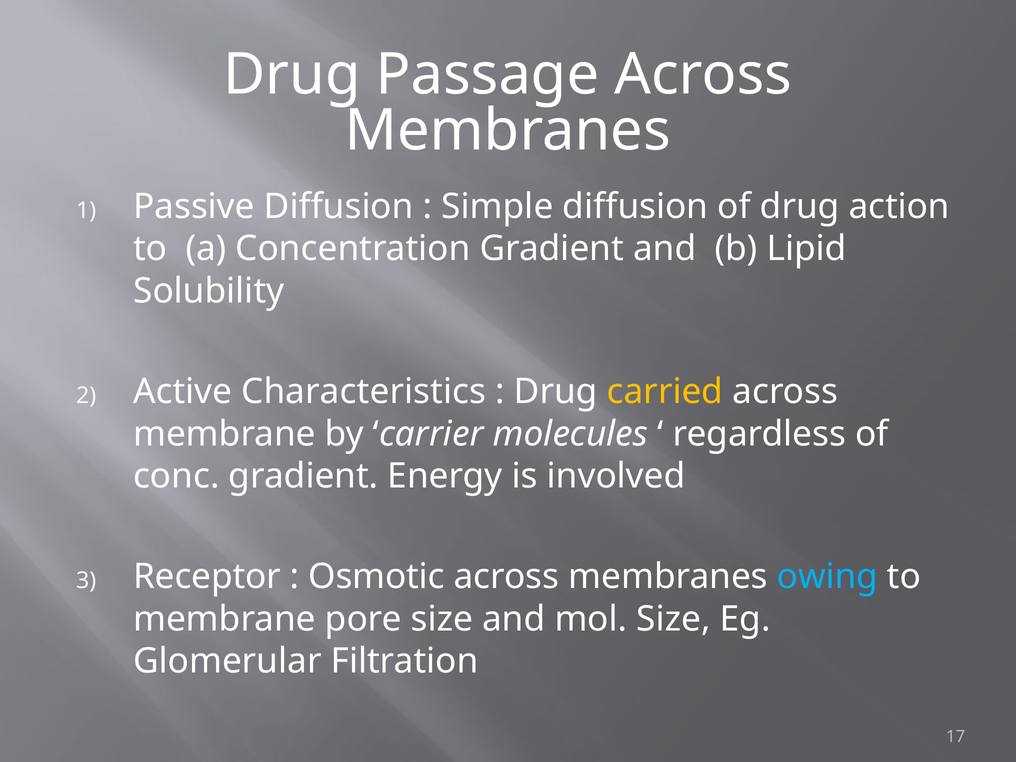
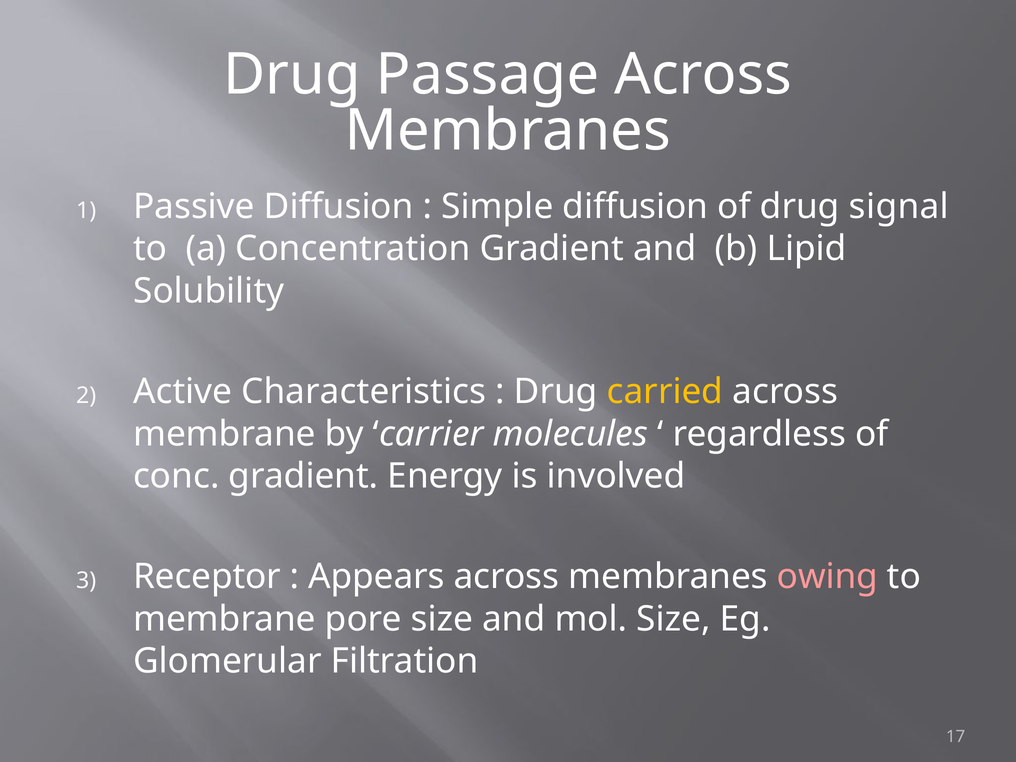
action: action -> signal (899, 206)
Osmotic: Osmotic -> Appears (377, 577)
owing colour: light blue -> pink (827, 577)
